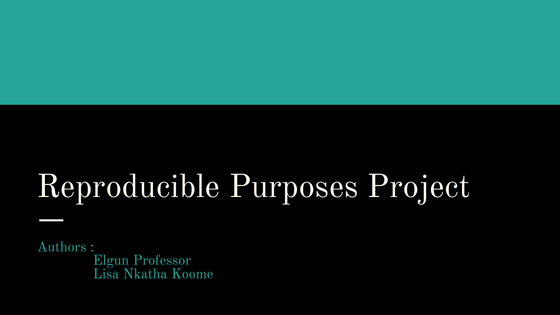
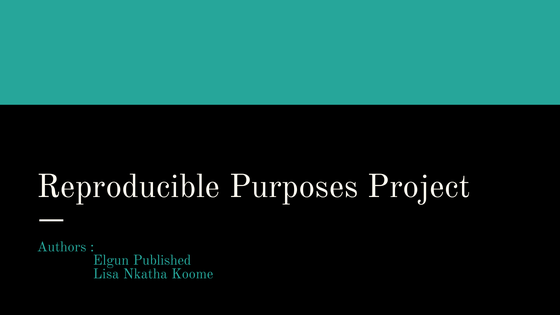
Professor: Professor -> Published (162, 260)
